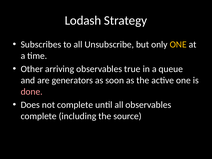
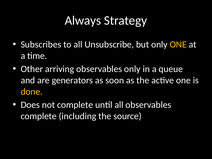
Lodash: Lodash -> Always (83, 21)
observables true: true -> only (132, 69)
done colour: pink -> yellow (32, 92)
